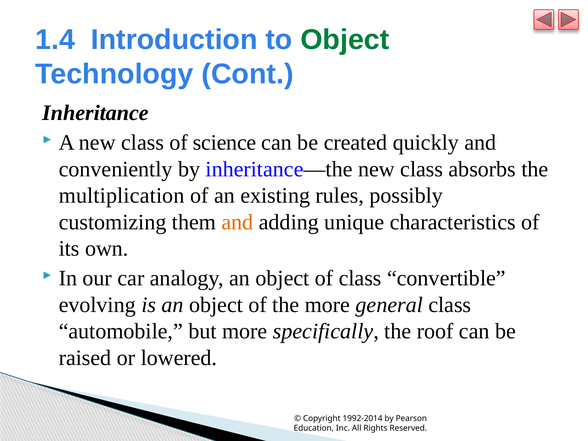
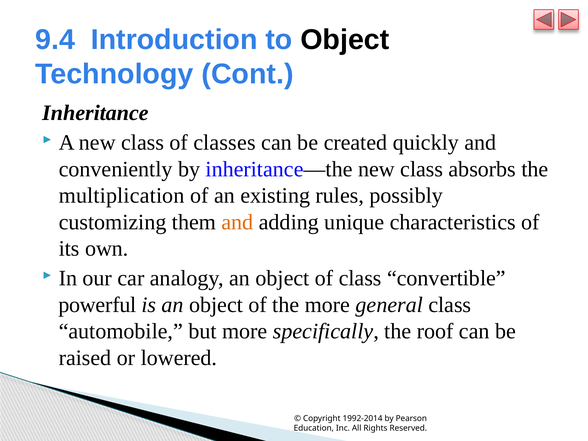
1.4: 1.4 -> 9.4 (55, 40)
Object colour: green -> black (345, 40)
science: science -> classes (224, 143)
evolving: evolving -> powerful (97, 305)
